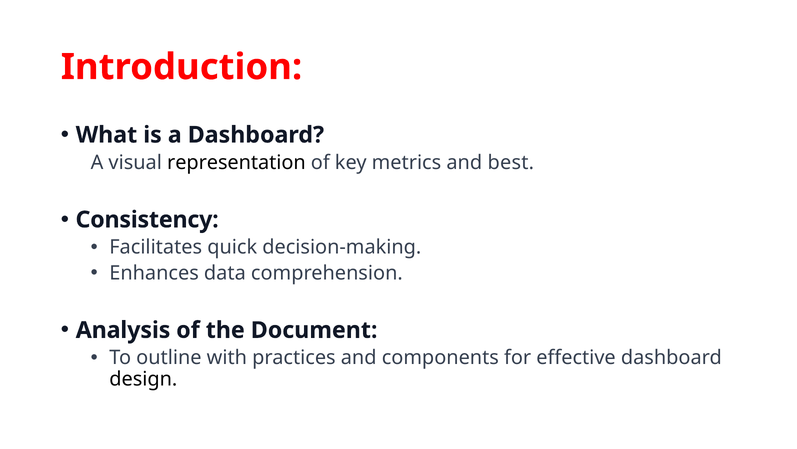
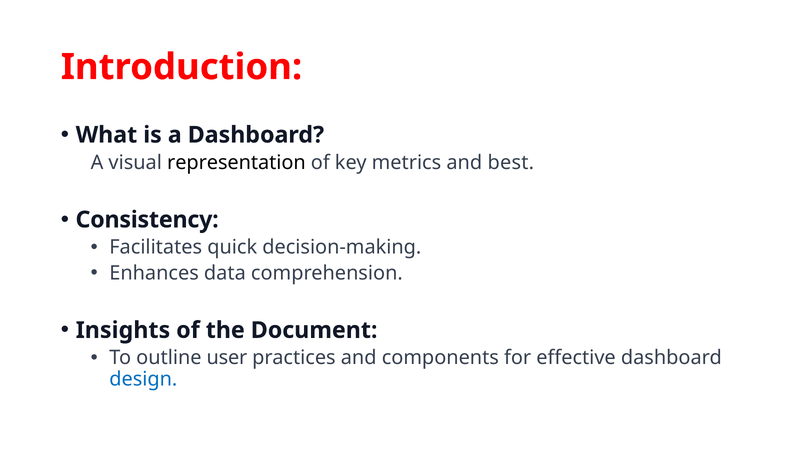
Analysis: Analysis -> Insights (123, 330)
with: with -> user (227, 357)
design colour: black -> blue (143, 379)
